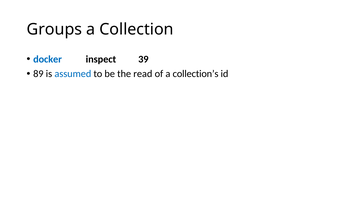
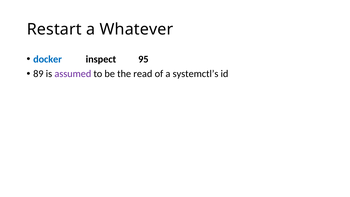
Groups: Groups -> Restart (54, 29)
Collection: Collection -> Whatever (136, 29)
39: 39 -> 95 (143, 59)
assumed colour: blue -> purple (73, 74)
collection’s: collection’s -> systemctl’s (196, 74)
